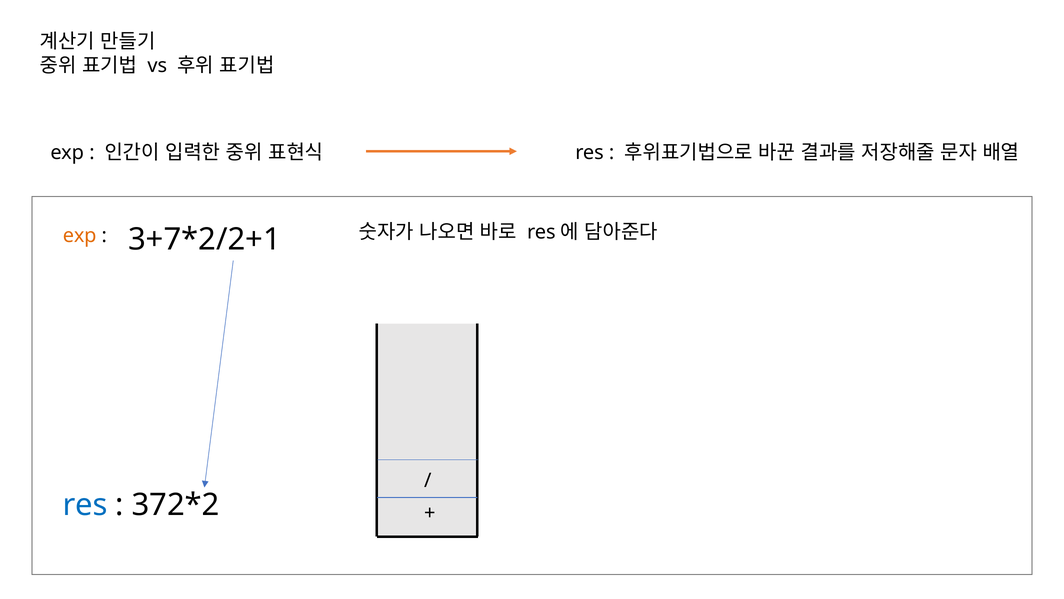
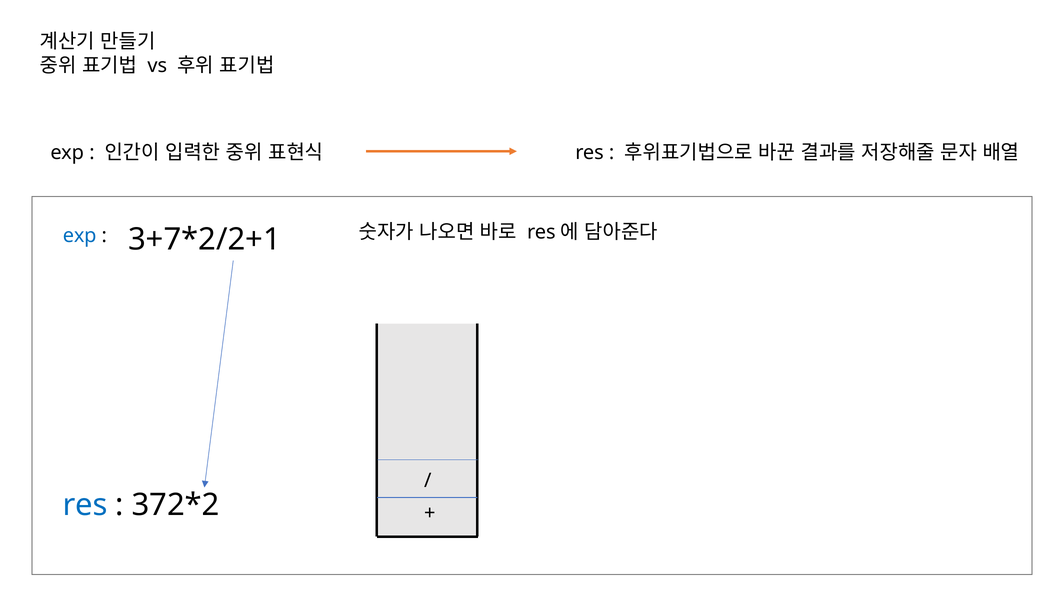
exp colour: orange -> blue (80, 236)
